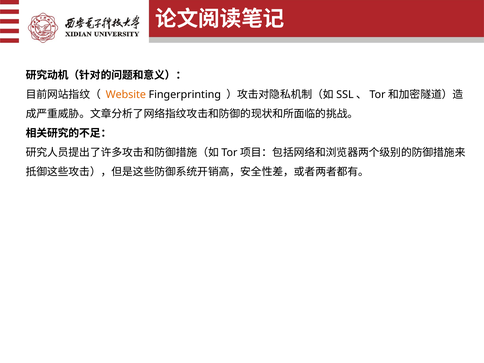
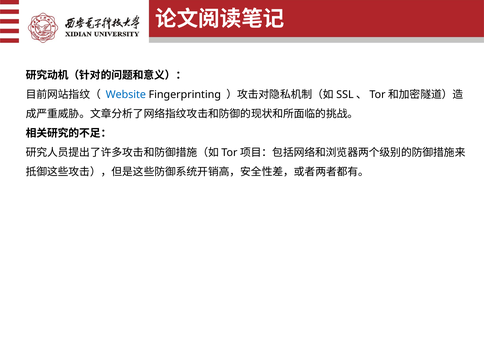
Website colour: orange -> blue (126, 95)
